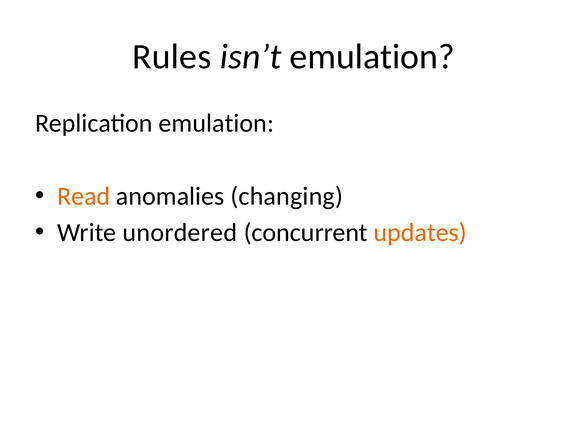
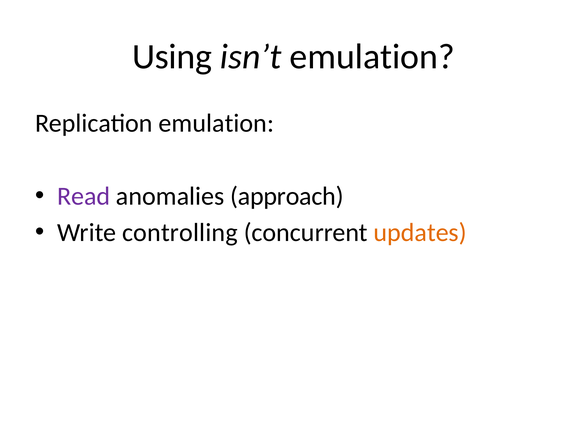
Rules: Rules -> Using (172, 57)
Read colour: orange -> purple (84, 196)
changing: changing -> approach (287, 196)
unordered: unordered -> controlling (180, 233)
